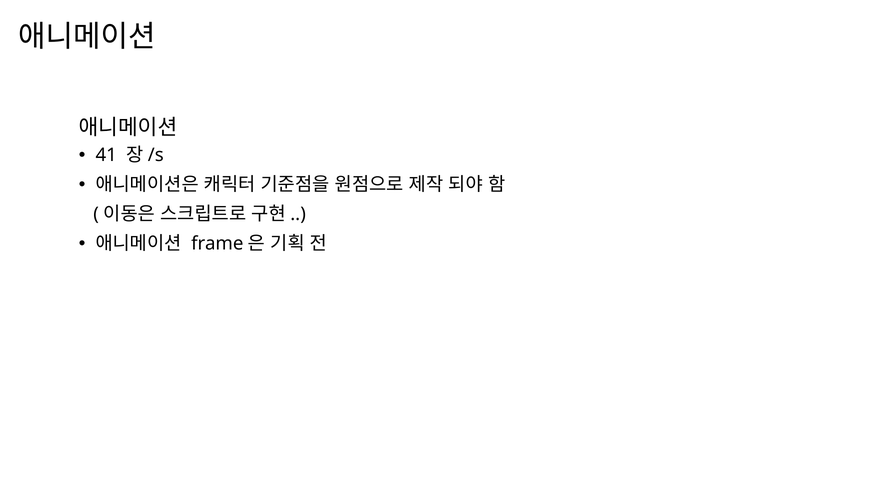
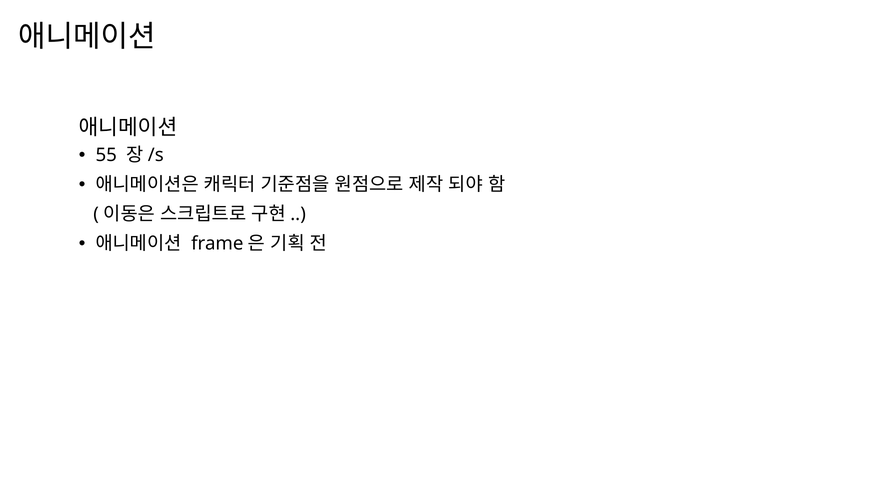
41: 41 -> 55 (106, 155)
